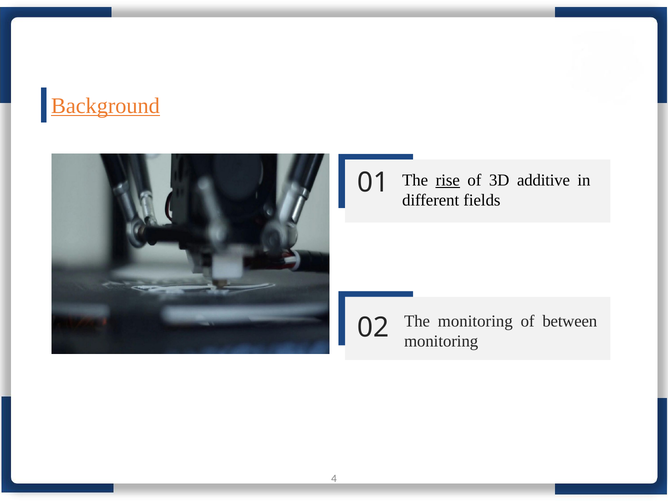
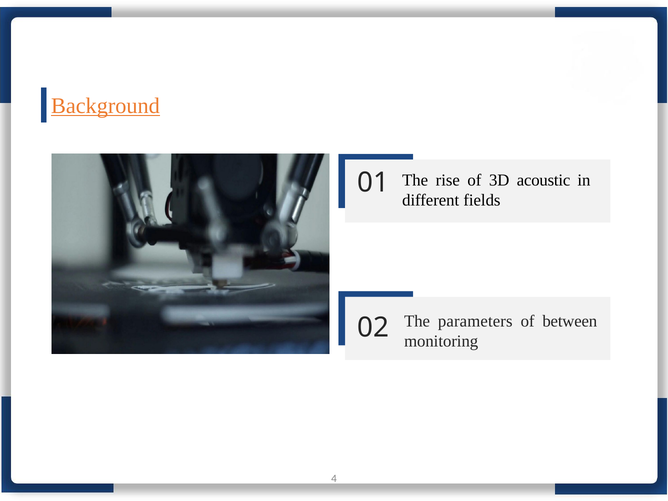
rise underline: present -> none (448, 180)
additive: additive -> acoustic (544, 180)
The monitoring: monitoring -> parameters (475, 321)
